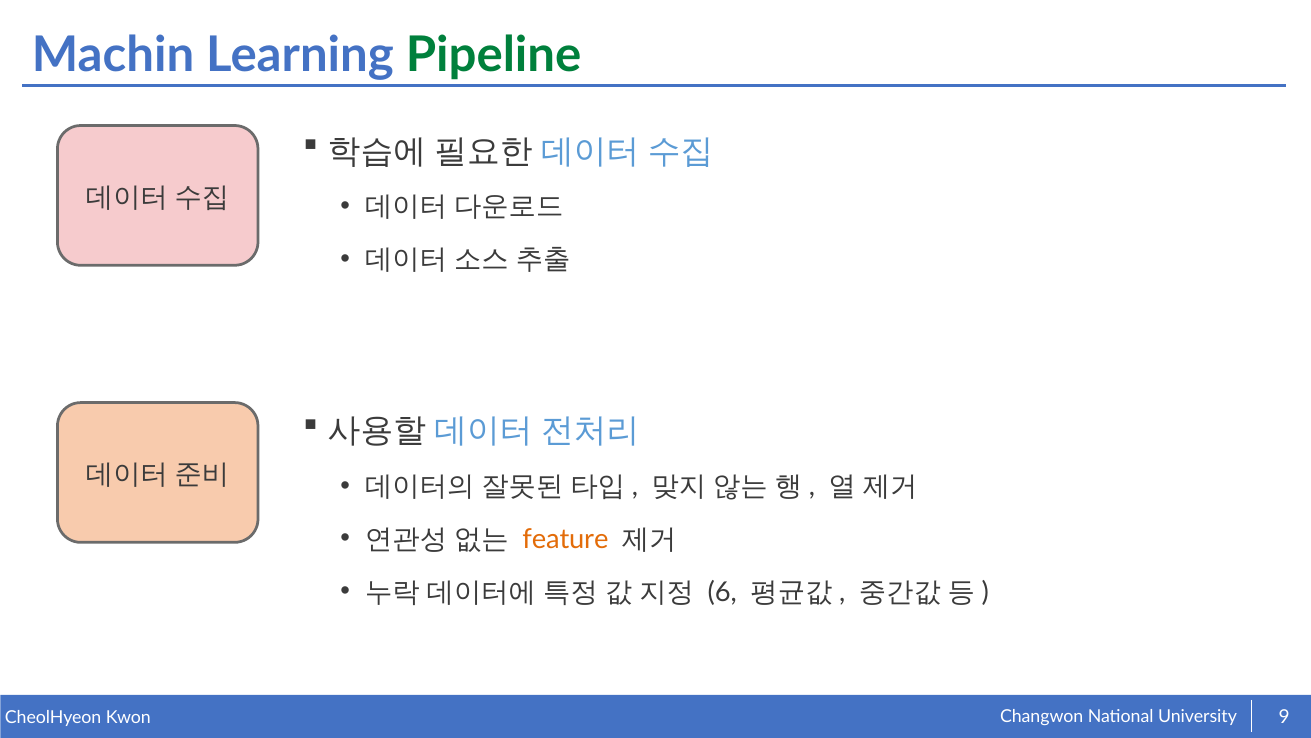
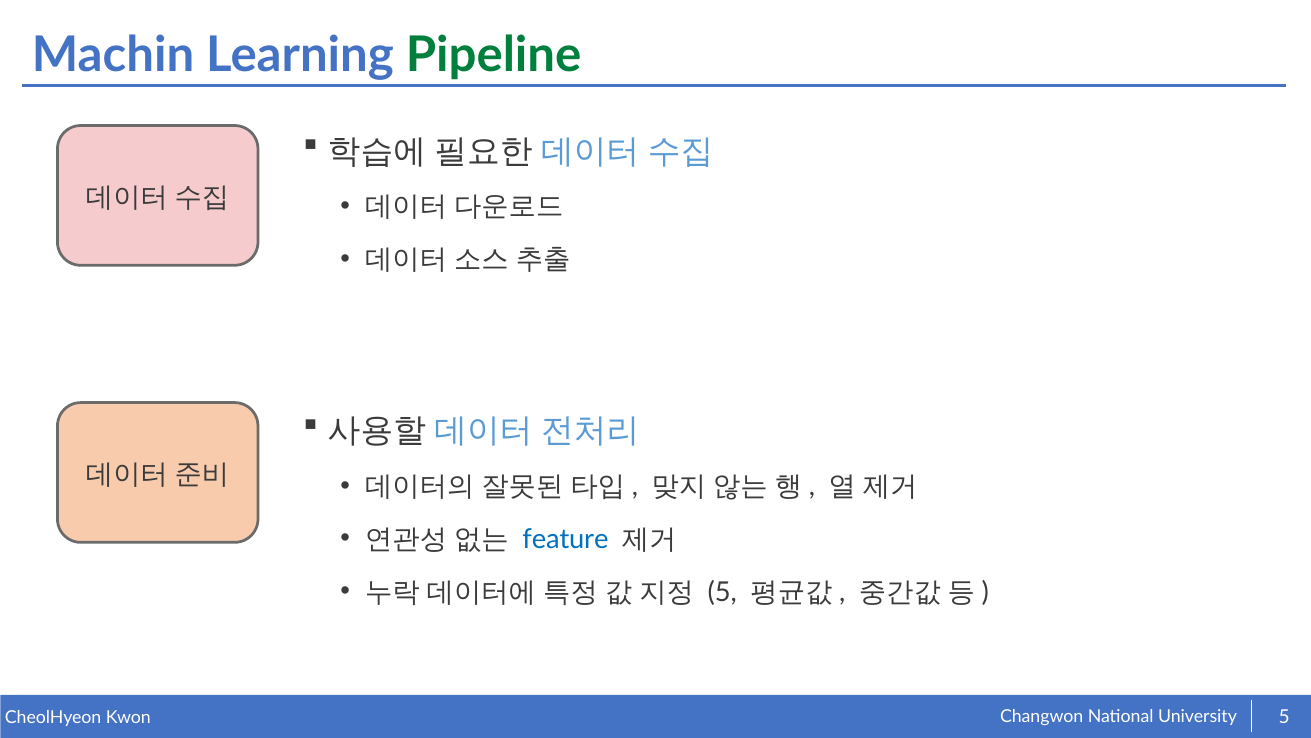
feature colour: orange -> blue (565, 539)
6: 6 -> 5 (722, 592)
9: 9 -> 5 (1284, 716)
